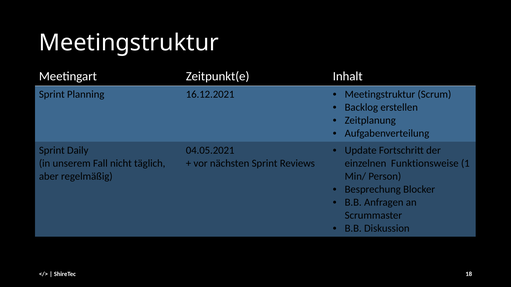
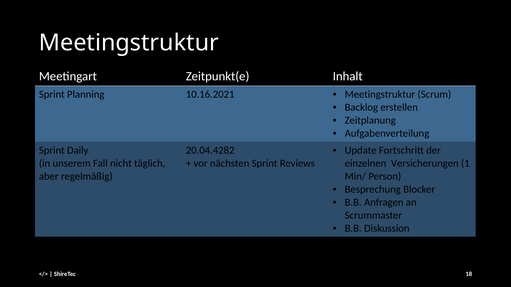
16.12.2021: 16.12.2021 -> 10.16.2021 (210, 95)
04.05.2021: 04.05.2021 -> 20.04.4282 (210, 151)
Funktionsweise: Funktionsweise -> Versicherungen (425, 164)
